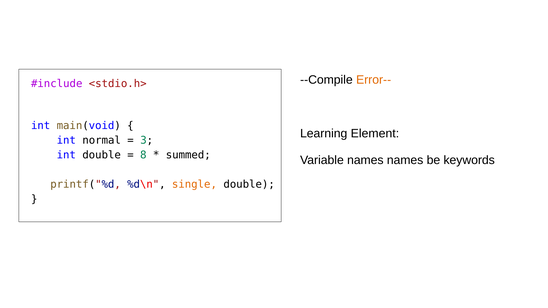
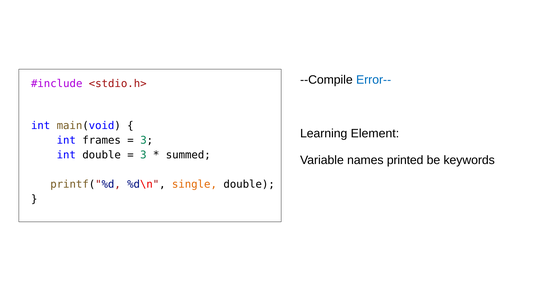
Error-- colour: orange -> blue (374, 80)
normal: normal -> frames (102, 140)
8: 8 -> 3 (143, 155)
names names: names -> printed (405, 160)
